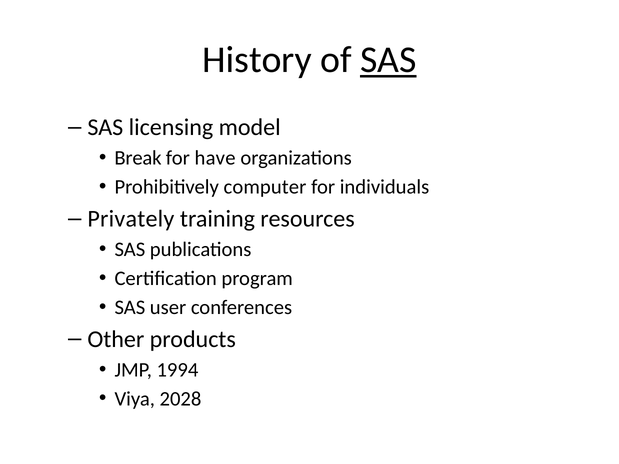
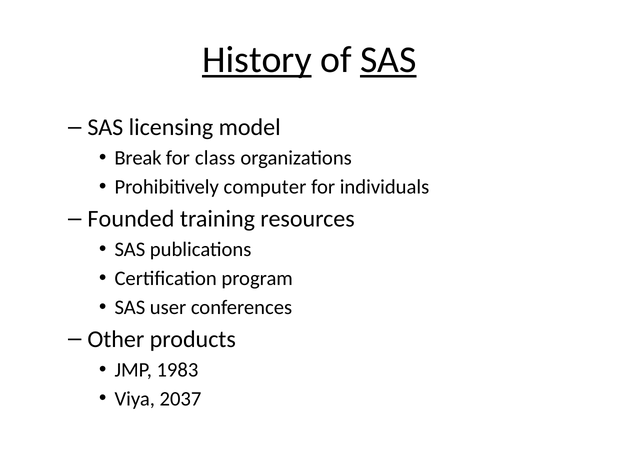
History underline: none -> present (257, 60)
have: have -> class (215, 158)
Privately: Privately -> Founded (131, 219)
1994: 1994 -> 1983 (177, 370)
2028: 2028 -> 2037 (180, 399)
